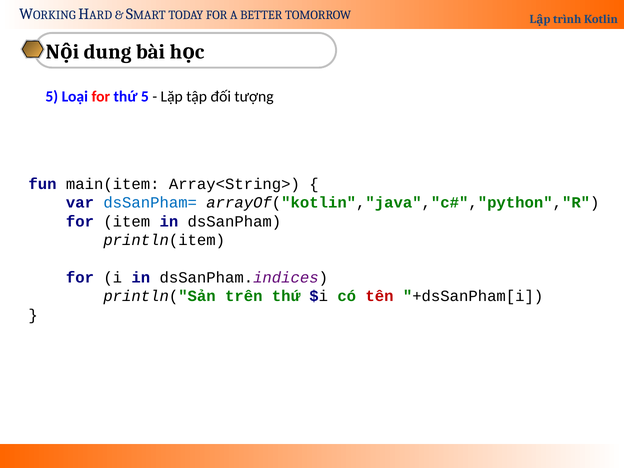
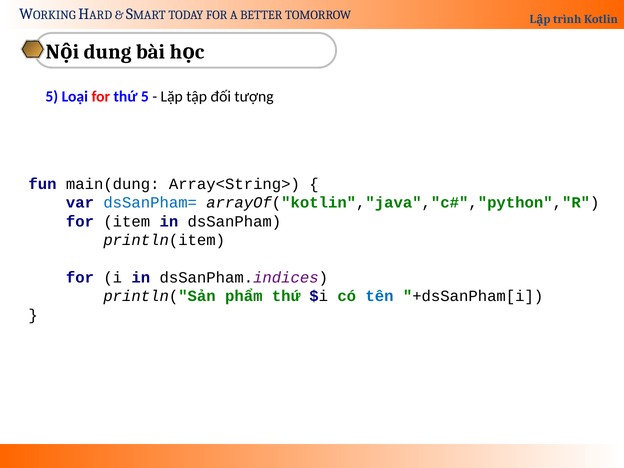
main(item: main(item -> main(dung (113, 184)
trên: trên -> phẩm (244, 296)
tên colour: red -> blue (379, 296)
